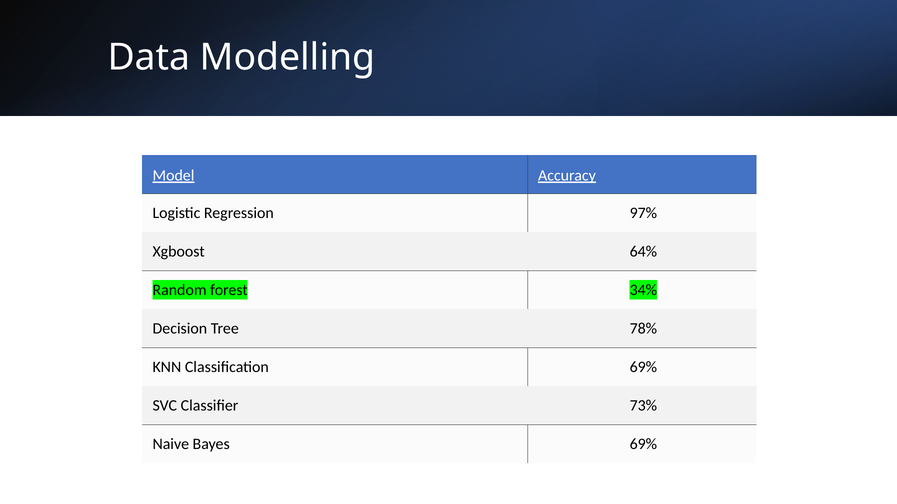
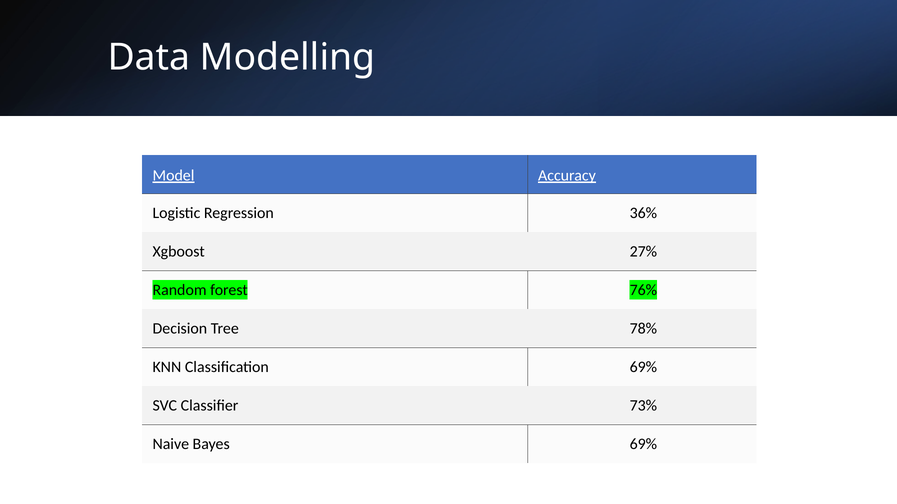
97%: 97% -> 36% (643, 213)
64%: 64% -> 27% (643, 252)
34%: 34% -> 76% (643, 290)
